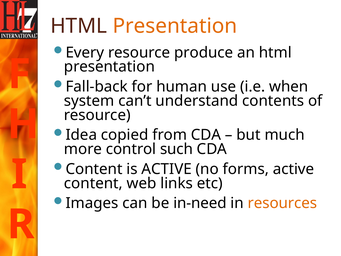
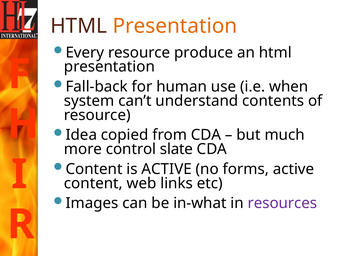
such: such -> slate (176, 149)
in-need: in-need -> in-what (200, 203)
resources colour: orange -> purple (282, 203)
